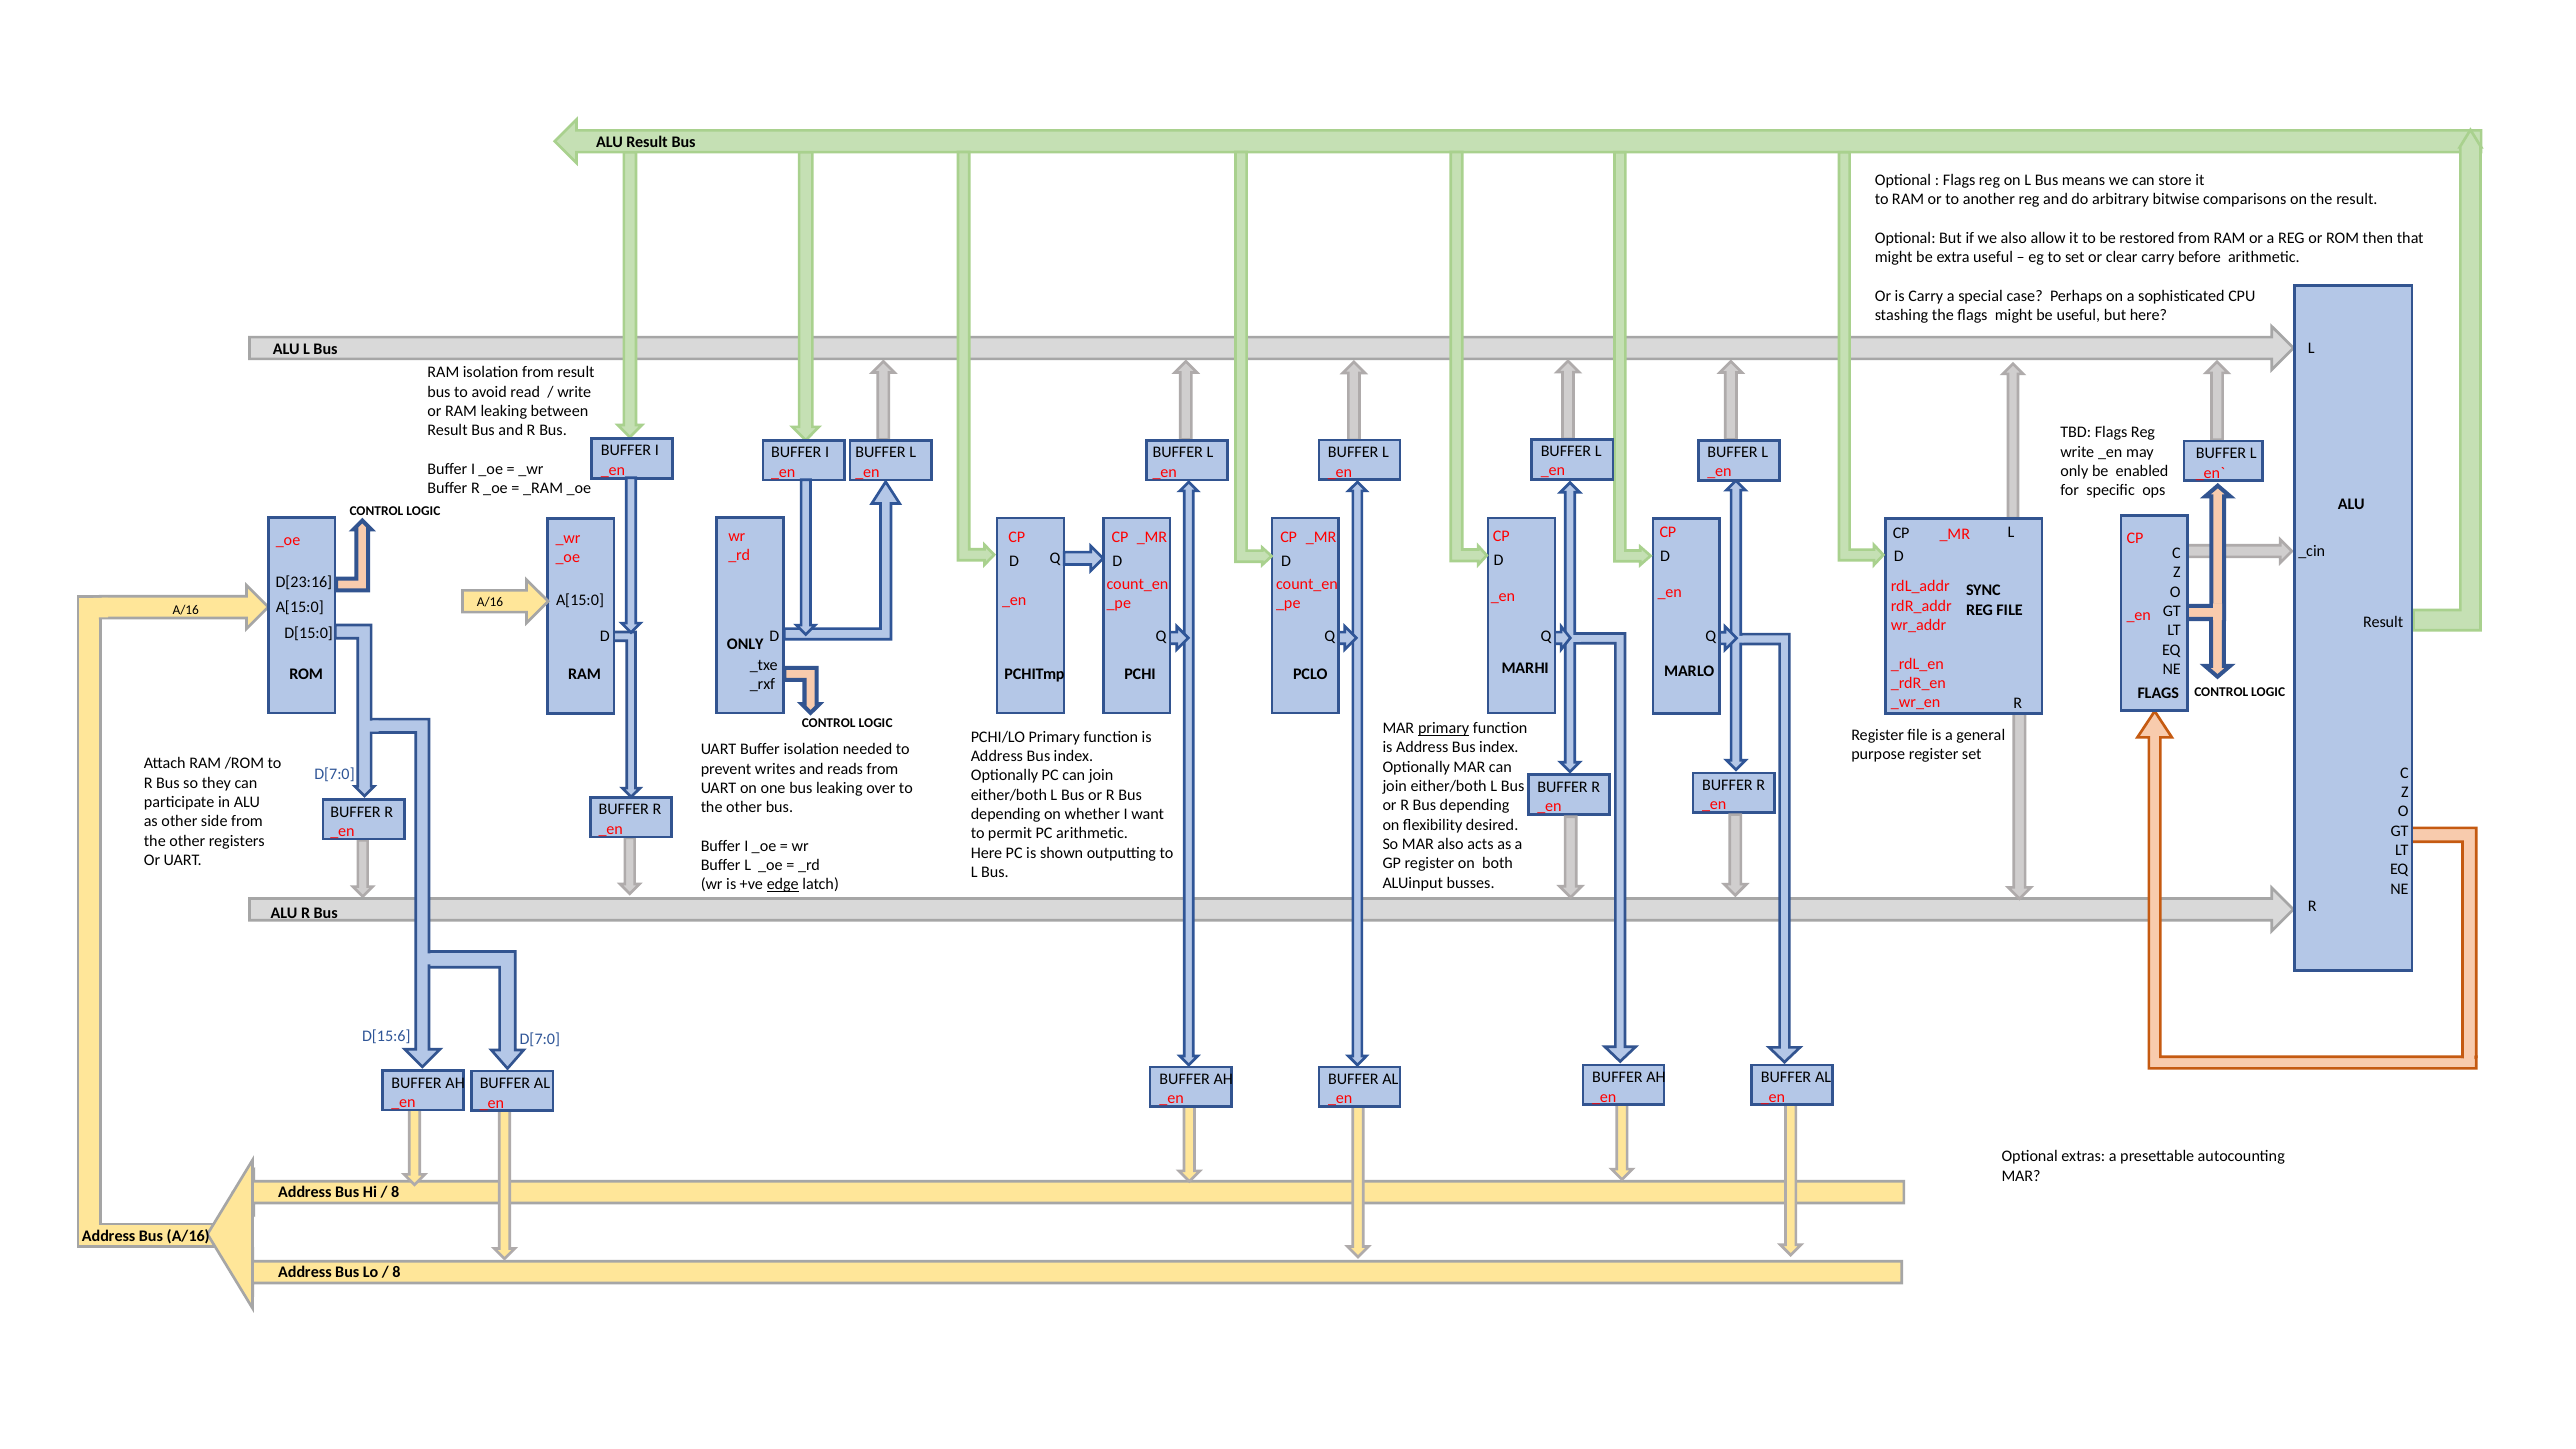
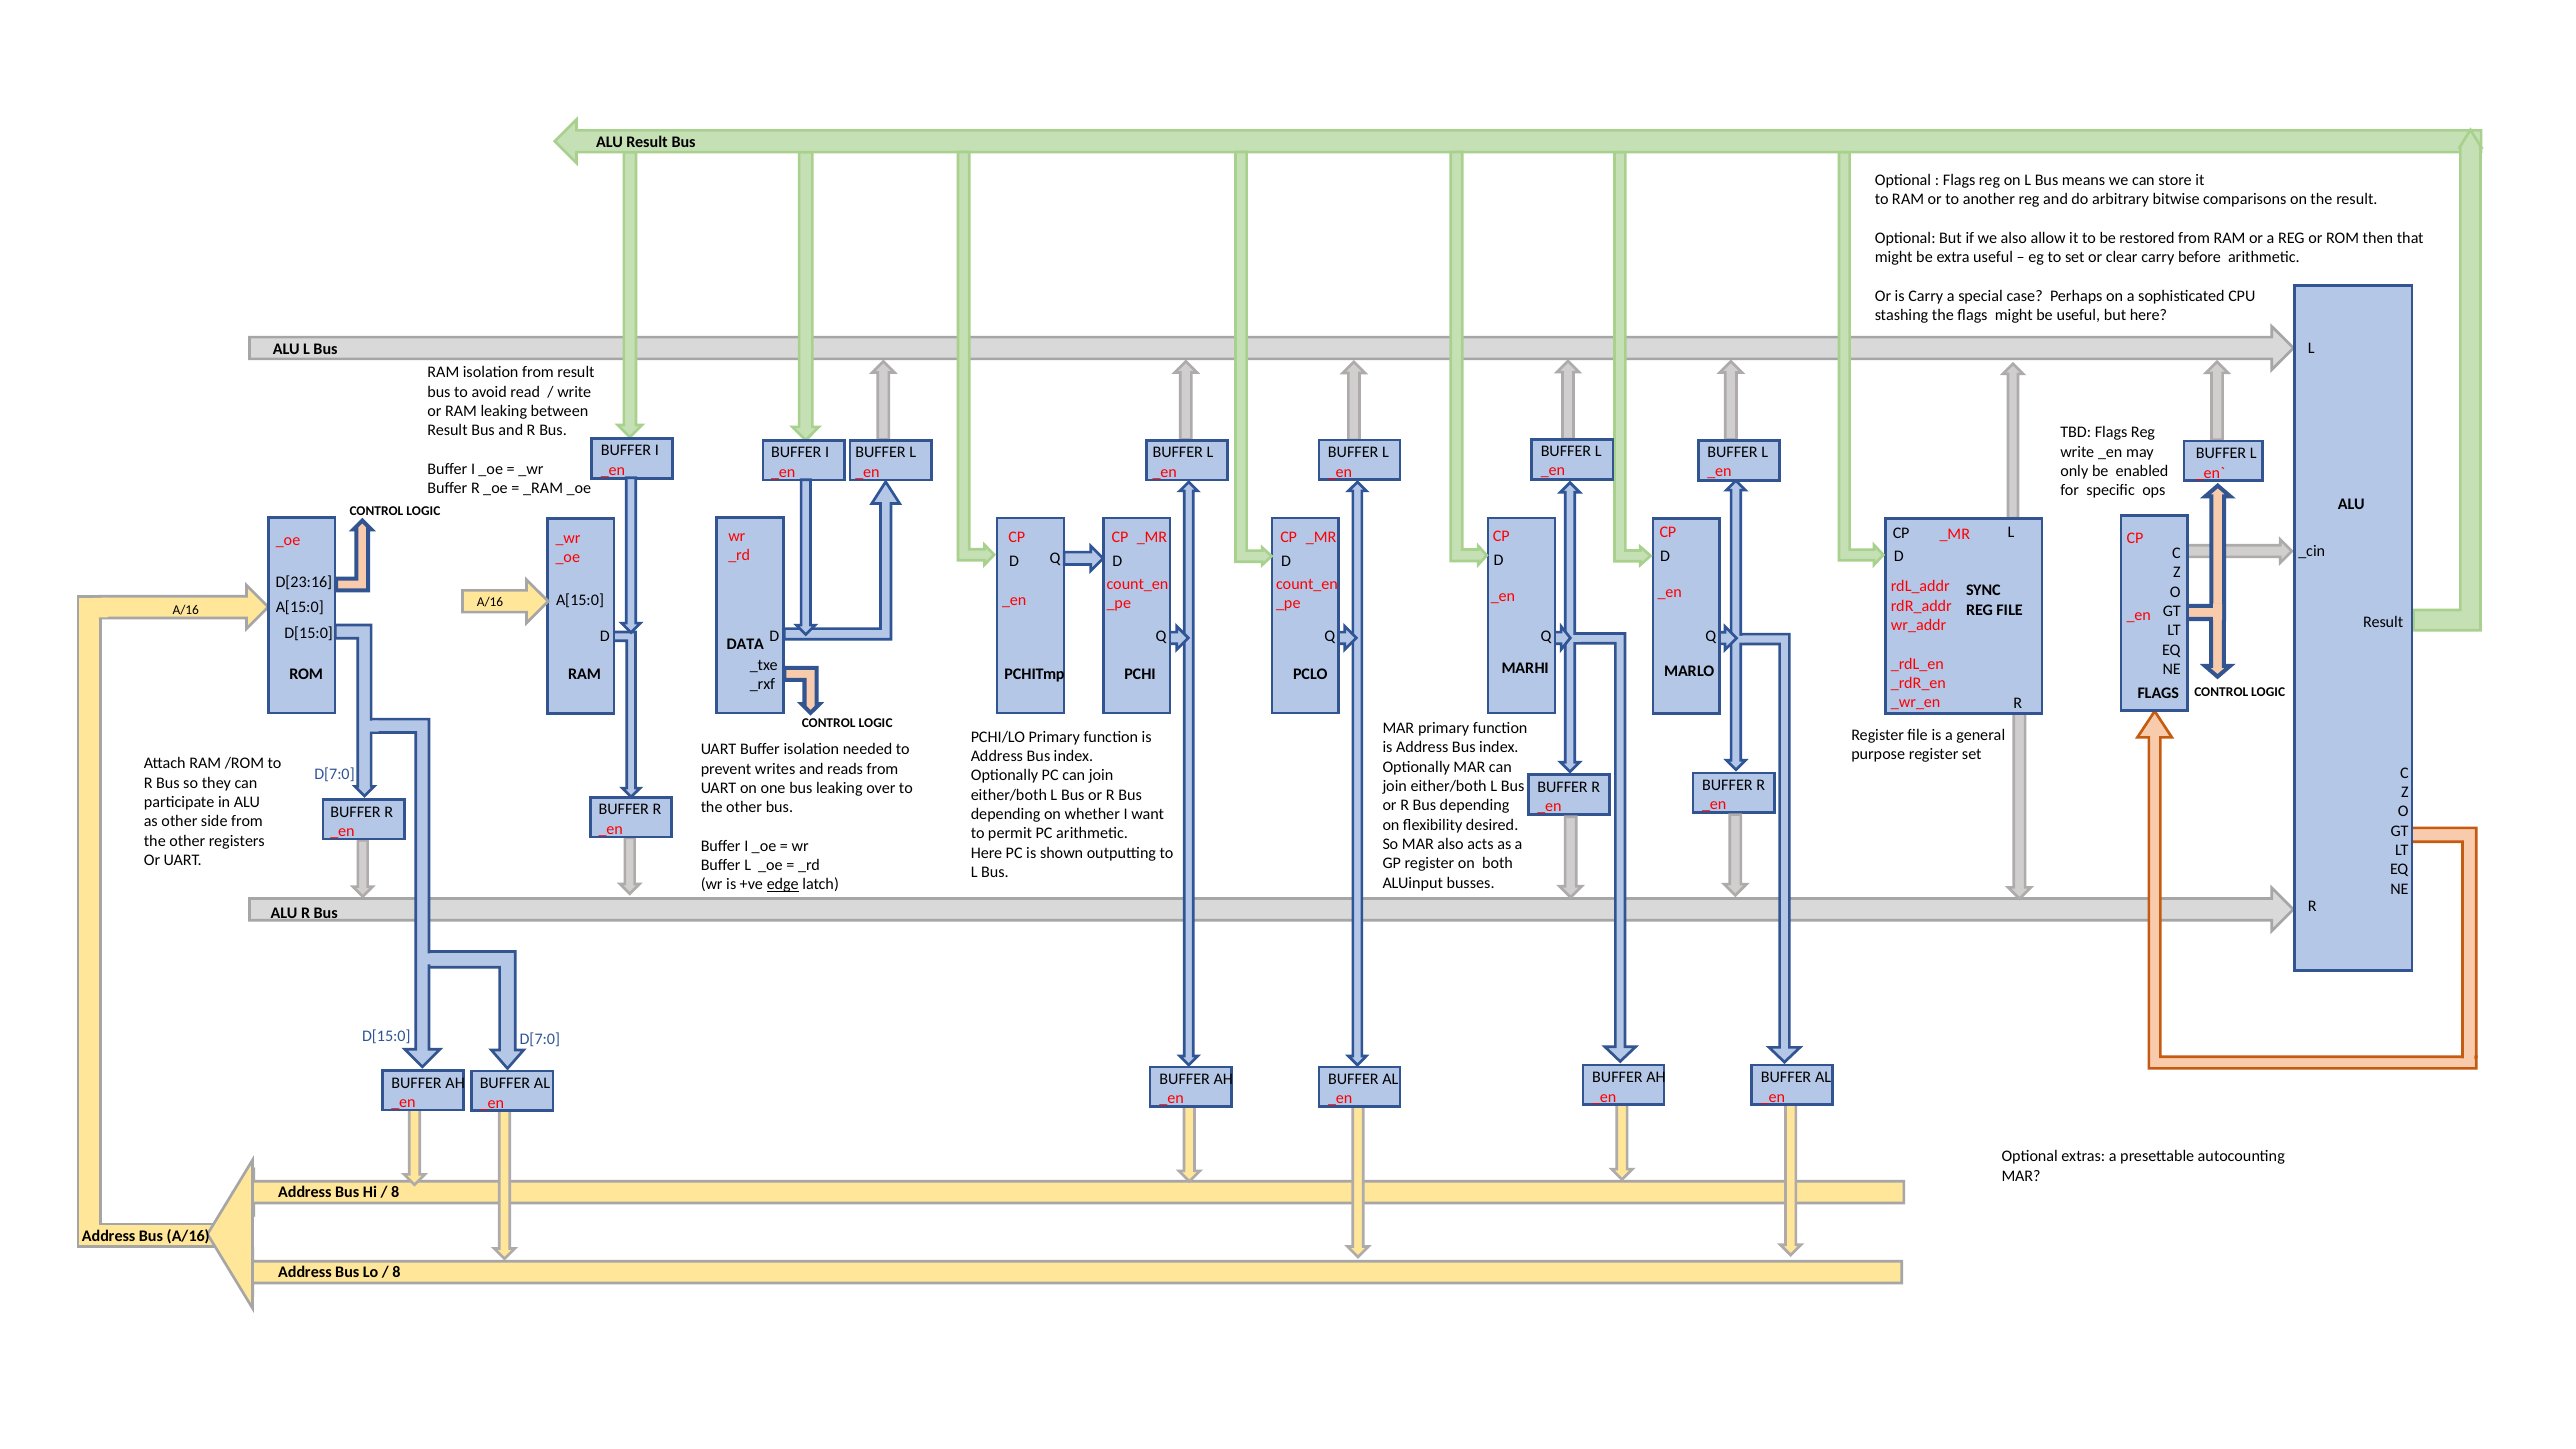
ONLY: ONLY -> DATA (745, 644)
primary underline: present -> none (1444, 728)
D[15:6: D[15:6 -> D[15:0 (386, 1036)
